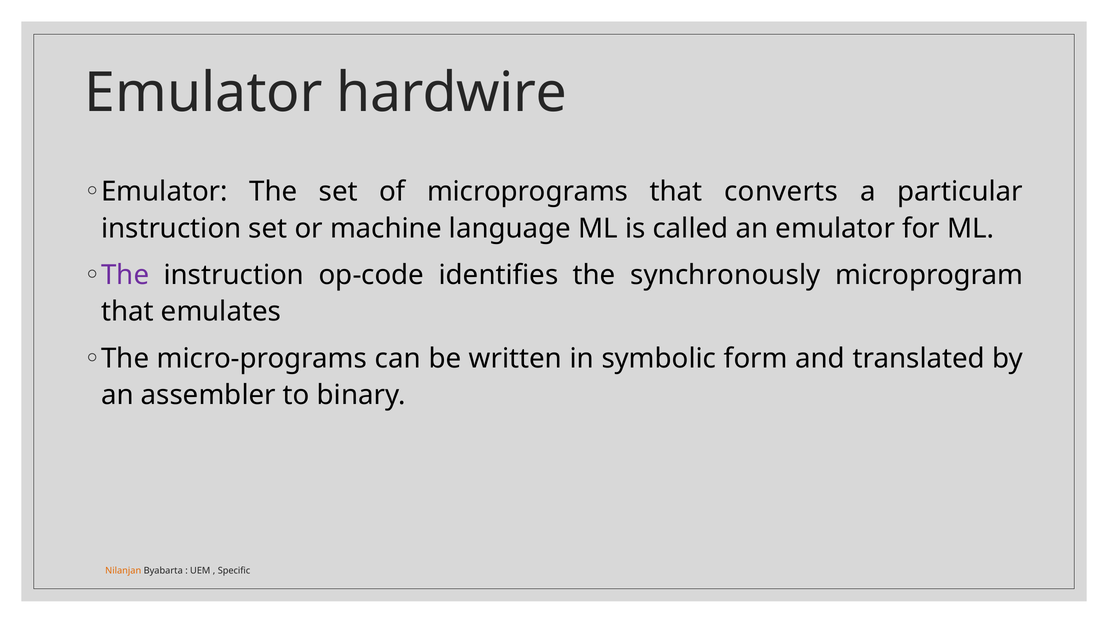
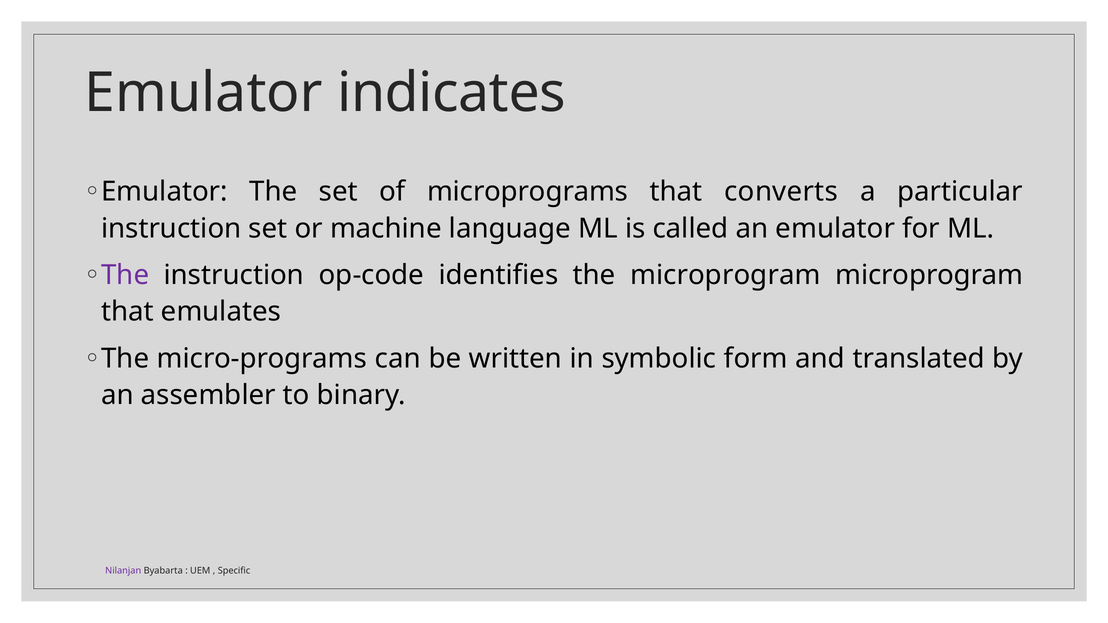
hardwire: hardwire -> indicates (452, 93)
the synchronously: synchronously -> microprogram (725, 275)
Nilanjan colour: orange -> purple (123, 571)
